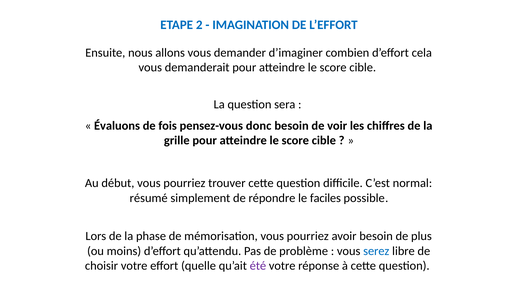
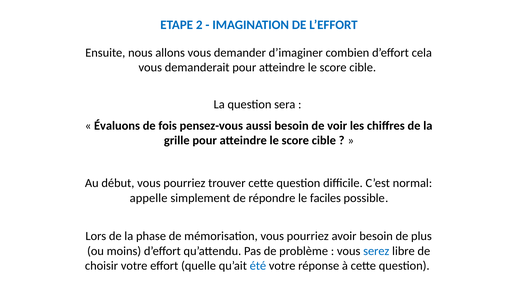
donc: donc -> aussi (259, 126)
résumé: résumé -> appelle (149, 198)
été colour: purple -> blue (258, 266)
